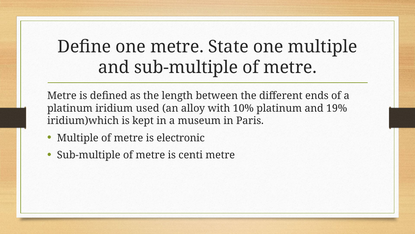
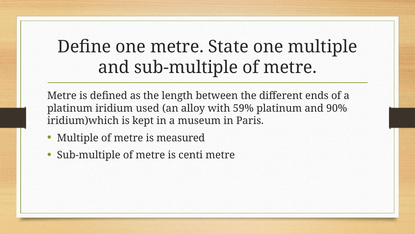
10%: 10% -> 59% (243, 108)
19%: 19% -> 90% (337, 108)
electronic: electronic -> measured (181, 138)
